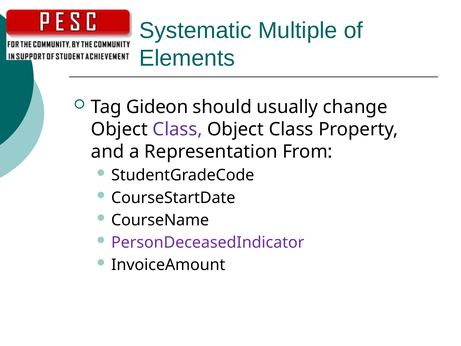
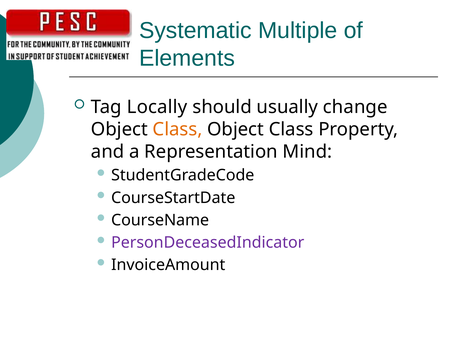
Gideon: Gideon -> Locally (157, 107)
Class colour: purple -> orange (177, 129)
From: From -> Mind (307, 151)
